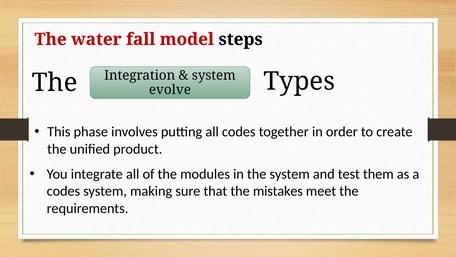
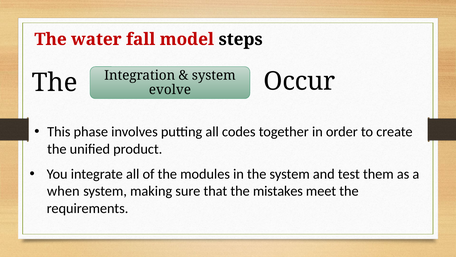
Types: Types -> Occur (299, 81)
codes: codes -> when (63, 191)
